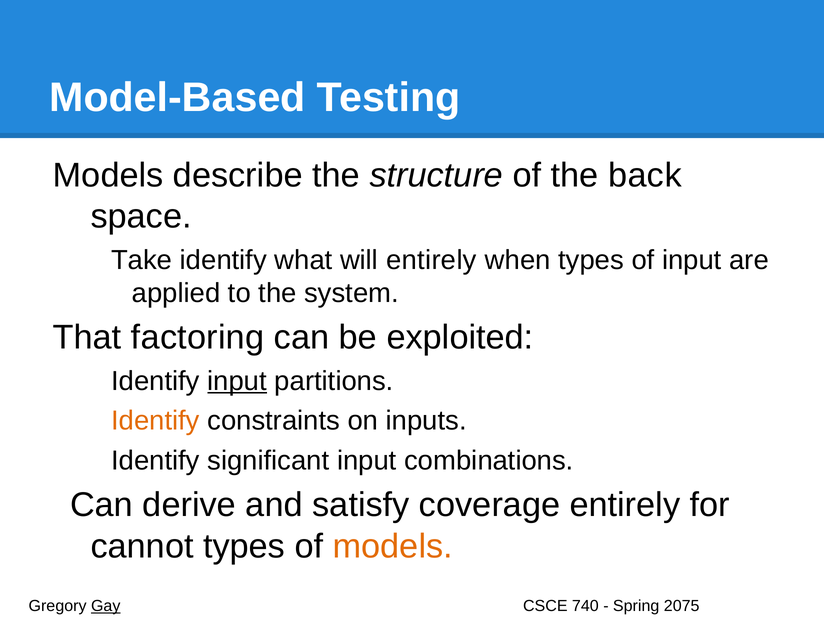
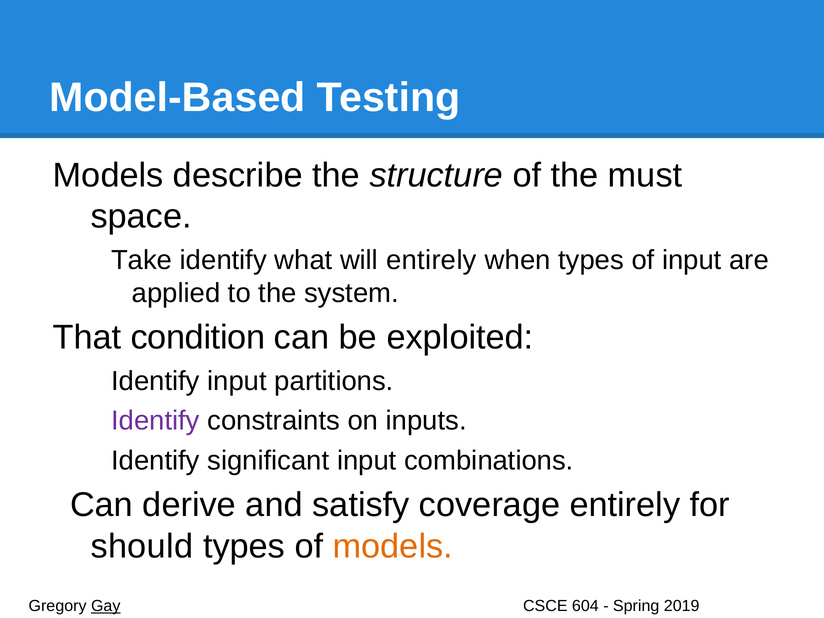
back: back -> must (645, 175)
factoring: factoring -> condition (198, 338)
input underline: present -> none (237, 381)
Identify colour: orange -> purple (155, 421)
cannot: cannot -> should (142, 546)
740: 740 -> 604 (585, 606)
2075: 2075 -> 2019 (682, 606)
